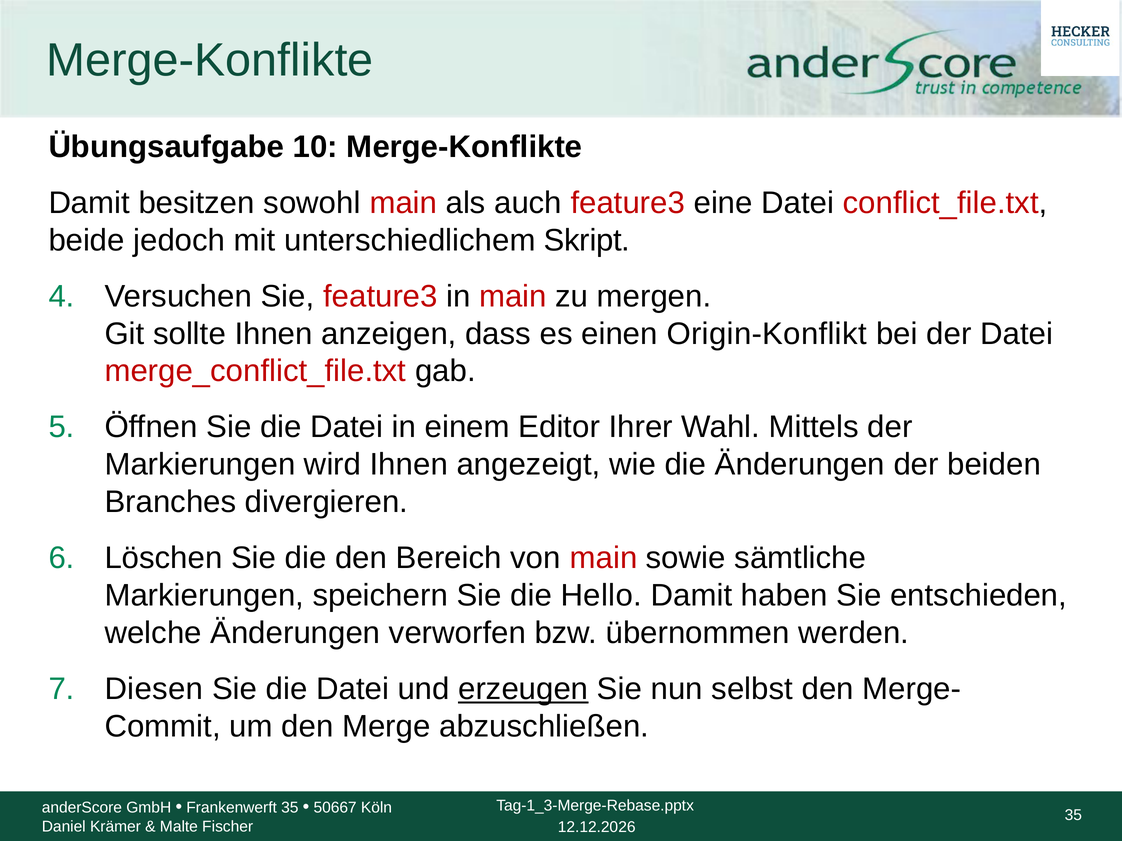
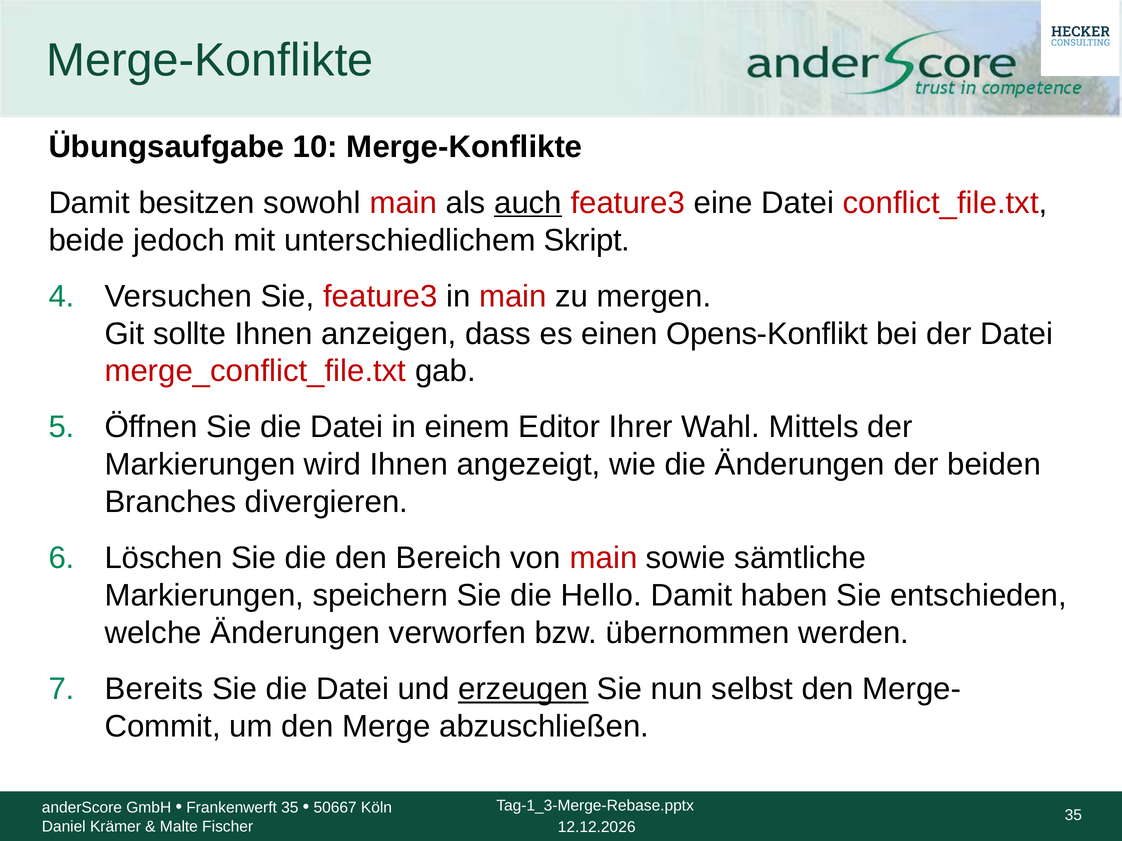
auch underline: none -> present (528, 203)
Origin-Konflikt: Origin-Konflikt -> Opens-Konflikt (767, 334)
Diesen: Diesen -> Bereits (154, 689)
